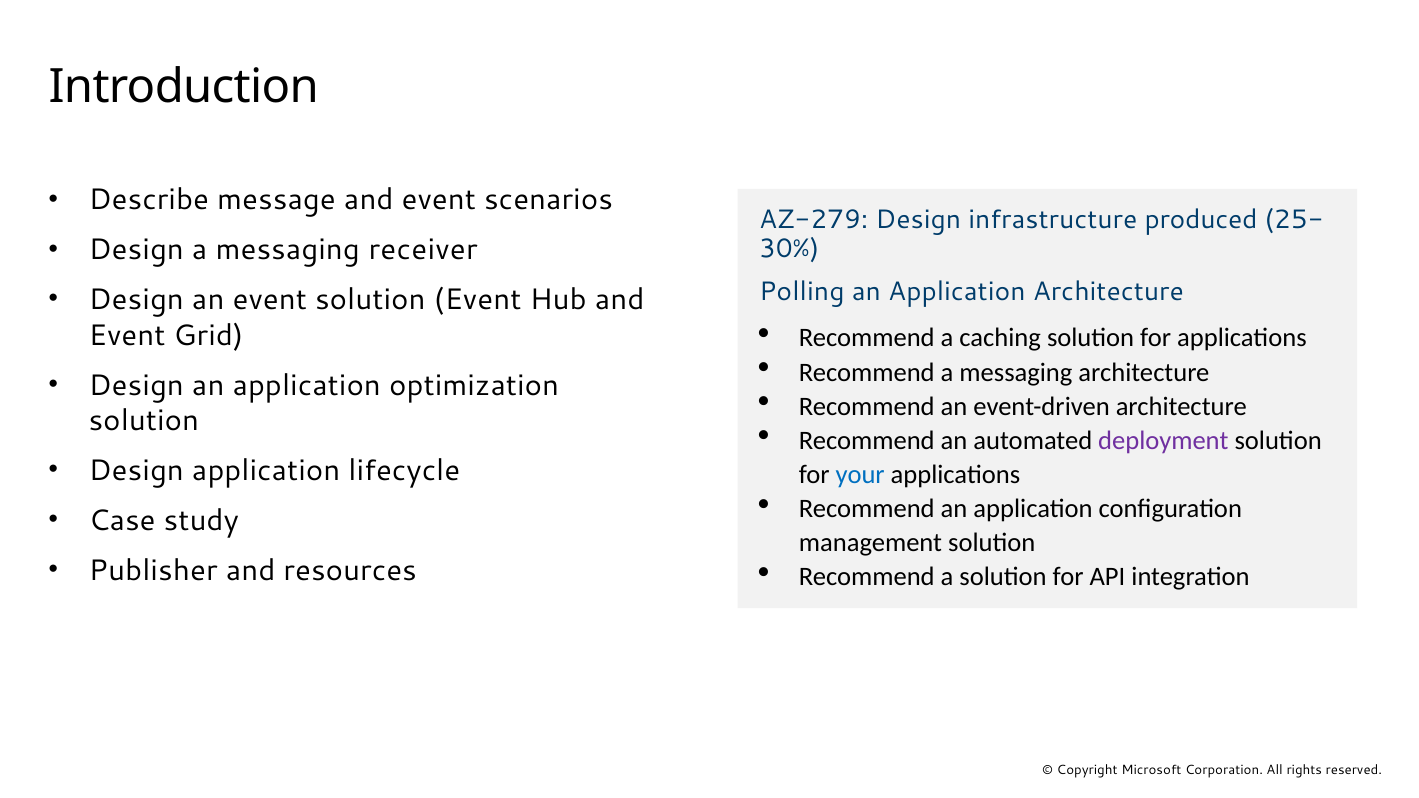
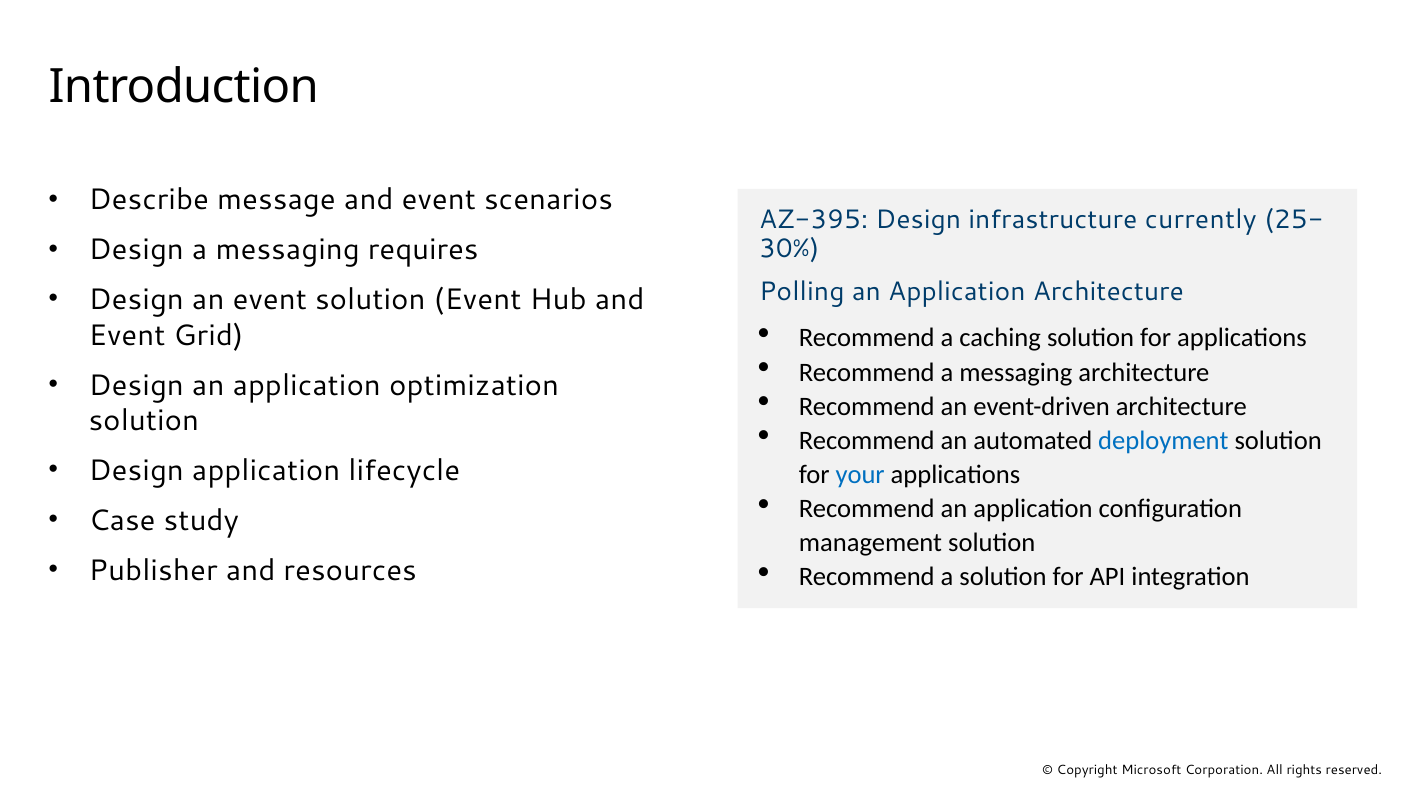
AZ-279: AZ-279 -> AZ-395 (814, 220)
produced: produced -> currently (1201, 220)
receiver: receiver -> requires (423, 250)
deployment colour: purple -> blue (1163, 441)
